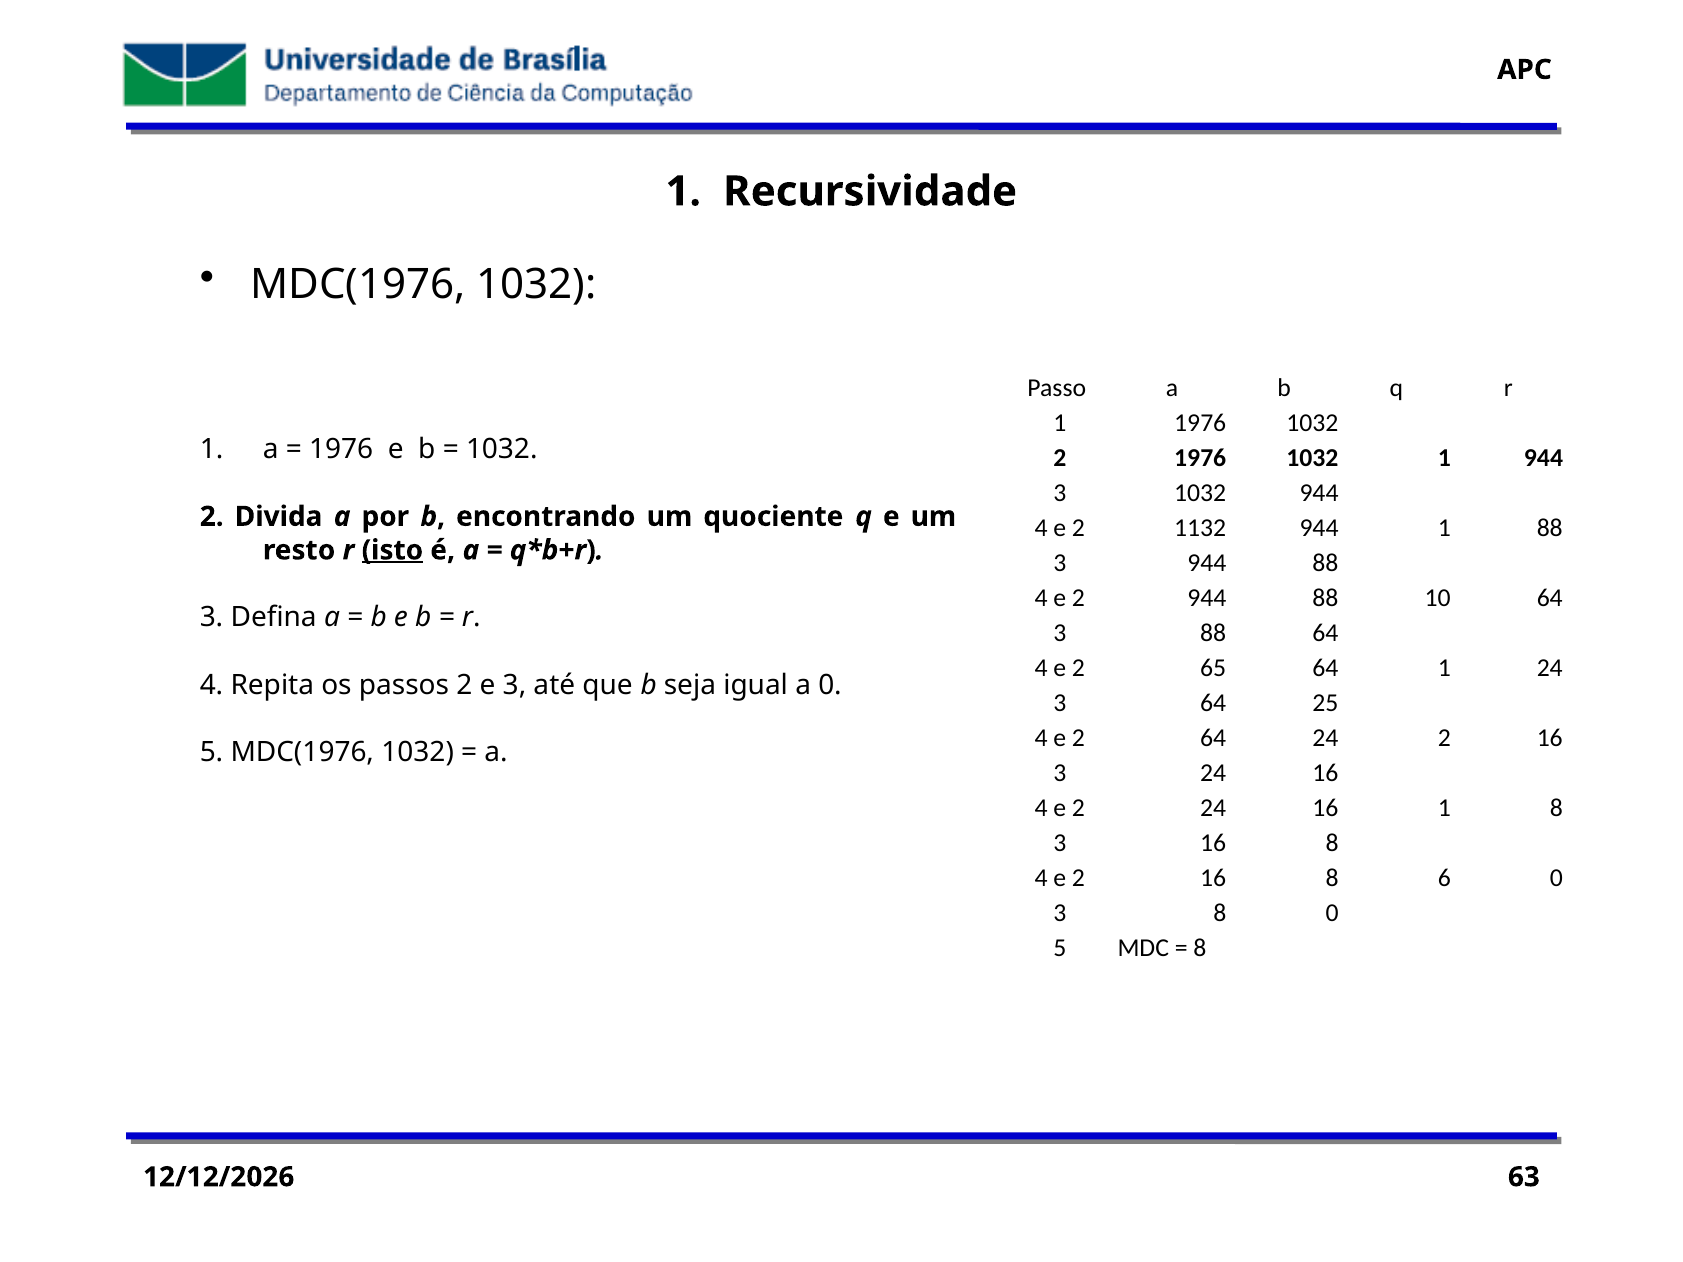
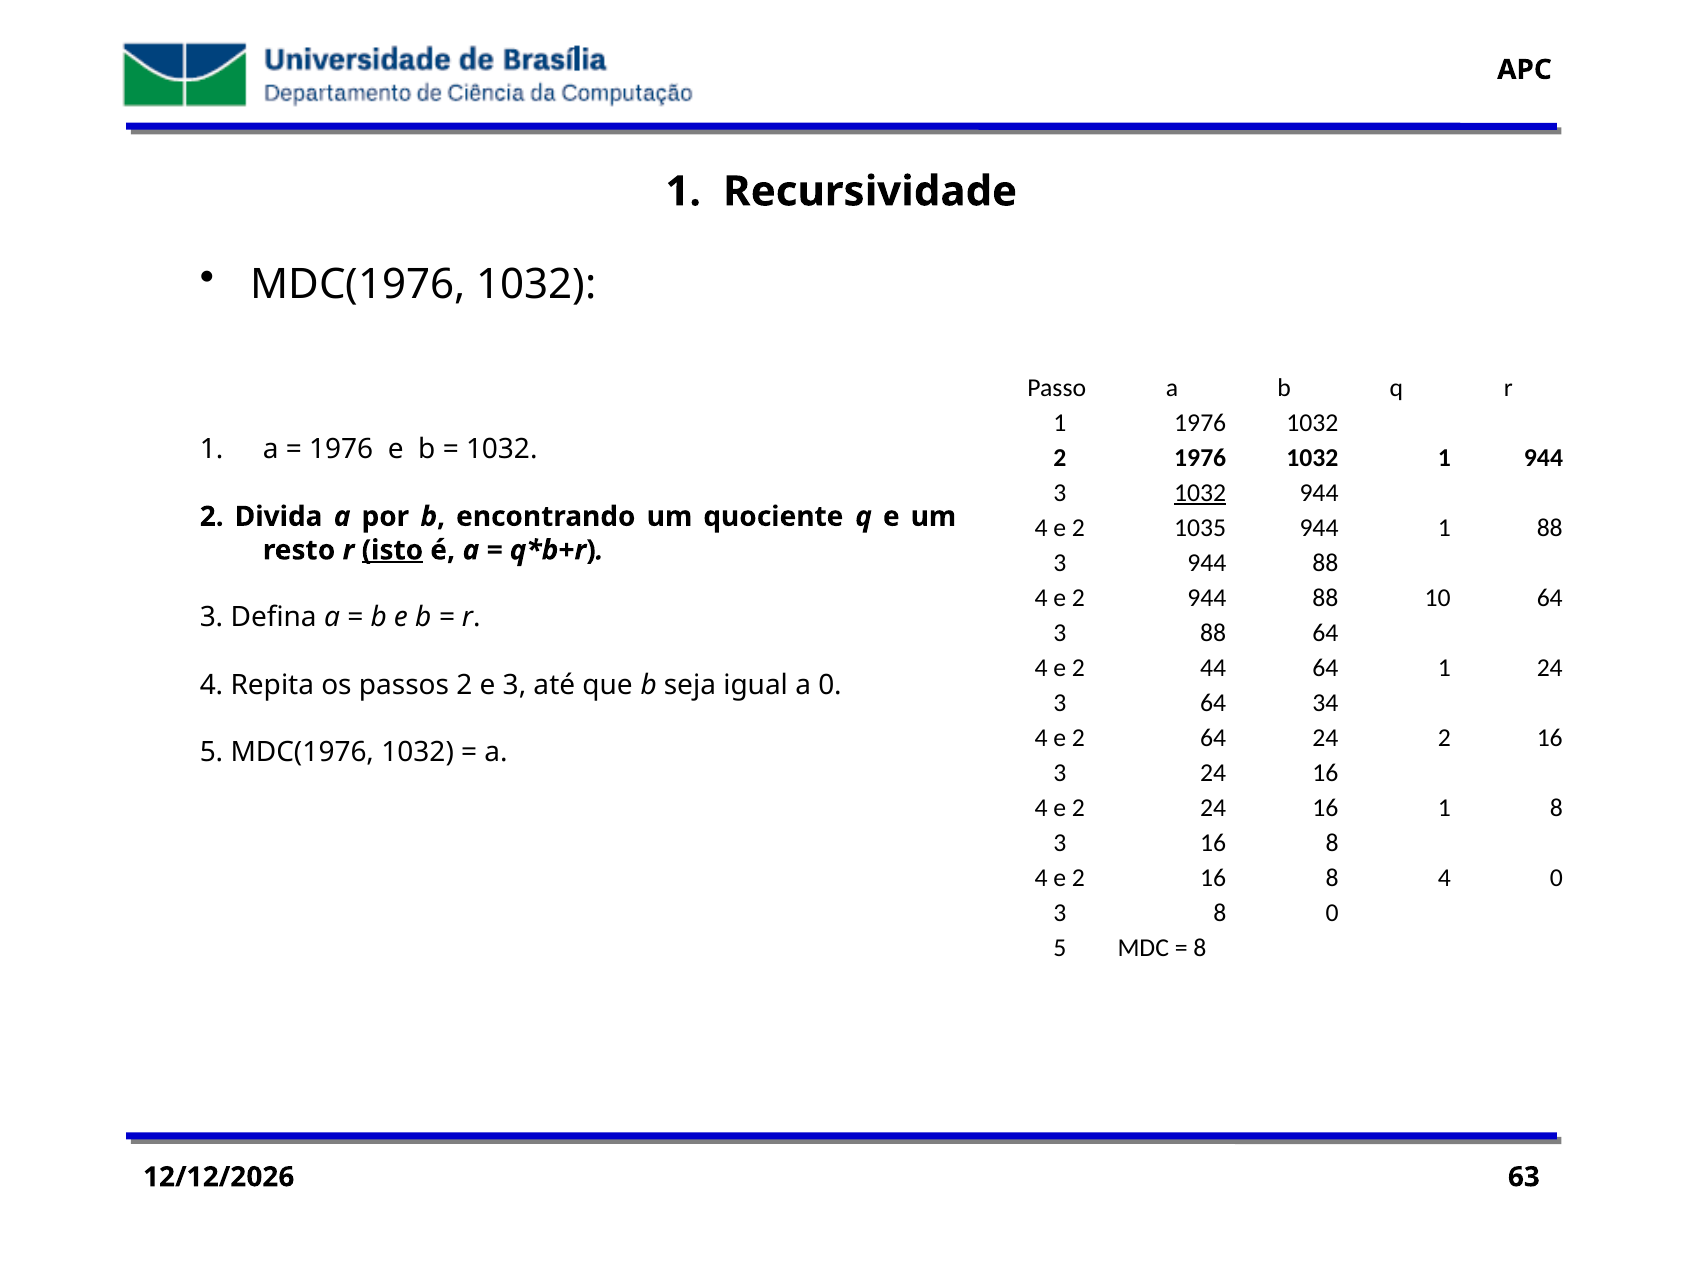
1032 underline: none -> present (1200, 493)
1132: 1132 -> 1035 (1200, 528)
65: 65 -> 44 (1213, 668)
25: 25 -> 34 (1325, 703)
2 16 8 6: 6 -> 4 (1444, 878)
